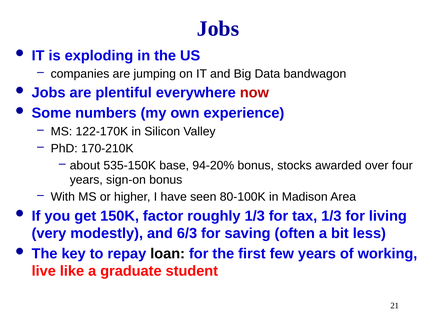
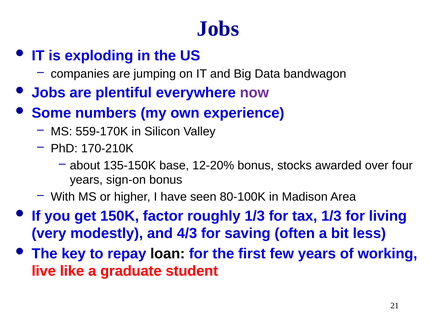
now colour: red -> purple (254, 93)
122-170K: 122-170K -> 559-170K (102, 131)
535-150K: 535-150K -> 135-150K (130, 165)
94-20%: 94-20% -> 12-20% (213, 165)
6/3: 6/3 -> 4/3 (187, 233)
